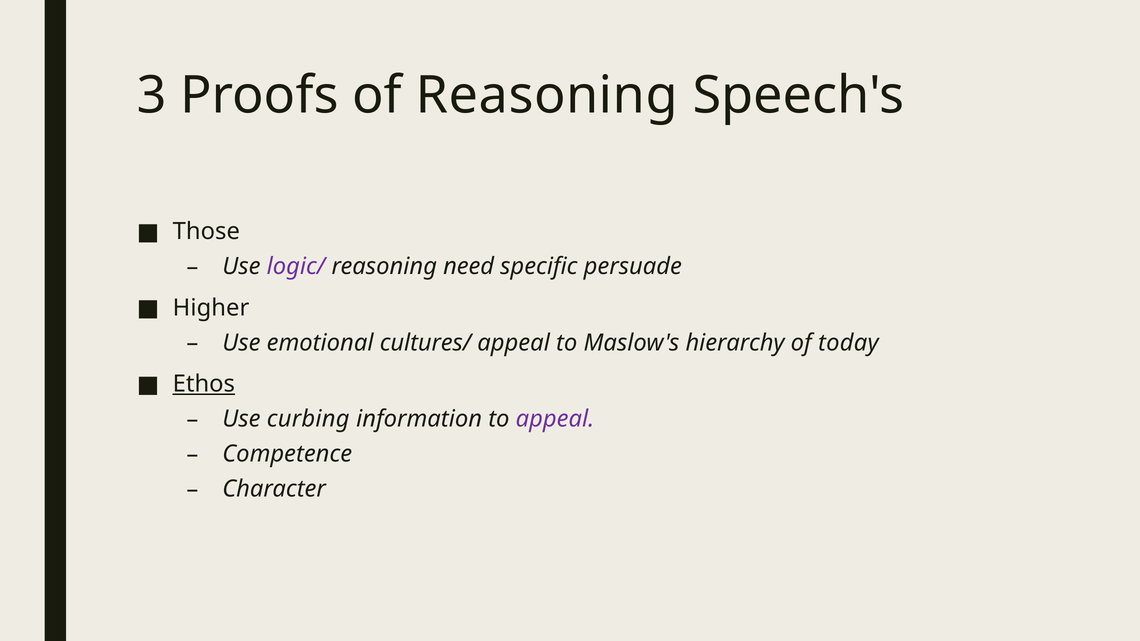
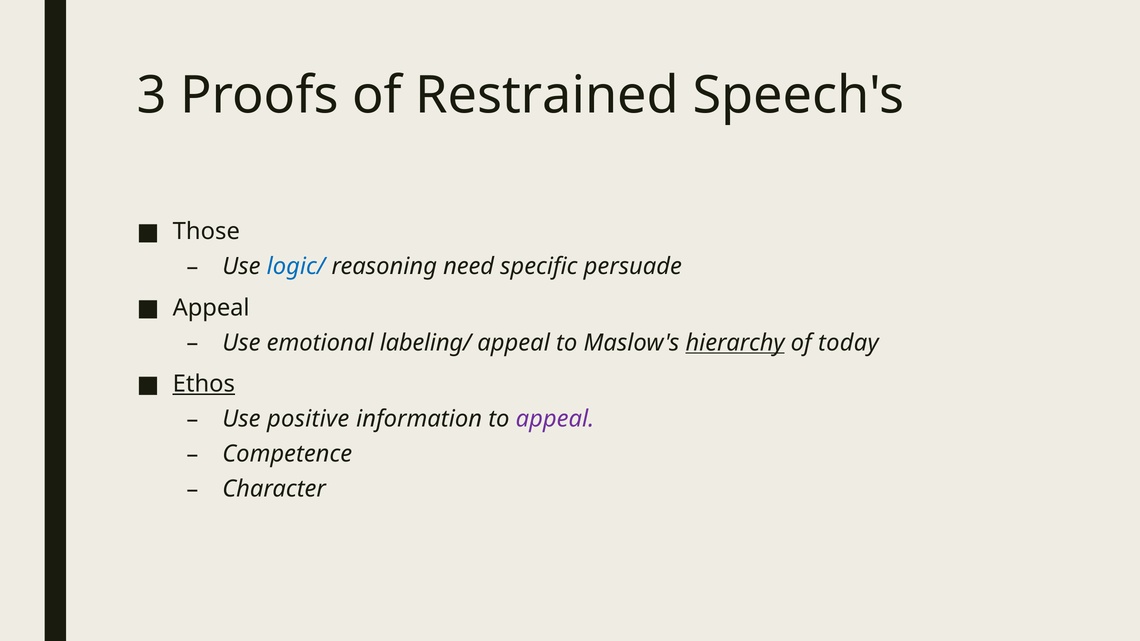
of Reasoning: Reasoning -> Restrained (547, 96)
logic/ colour: purple -> blue (296, 267)
Higher: Higher -> Appeal (211, 308)
cultures/: cultures/ -> labeling/ (426, 343)
hierarchy underline: none -> present (735, 343)
curbing: curbing -> positive (308, 419)
